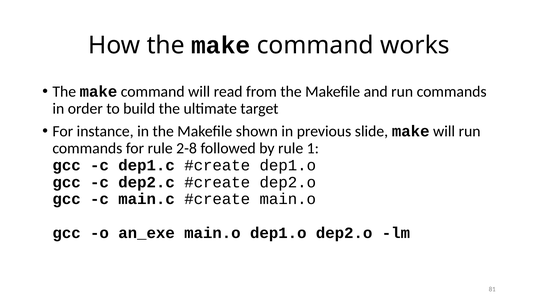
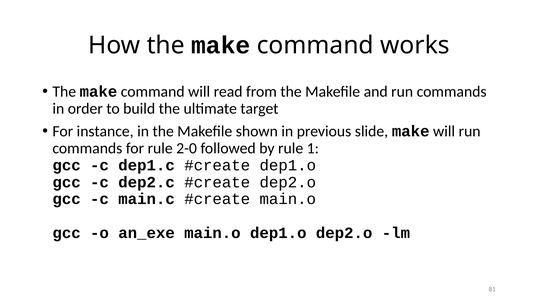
2-8: 2-8 -> 2-0 (187, 148)
